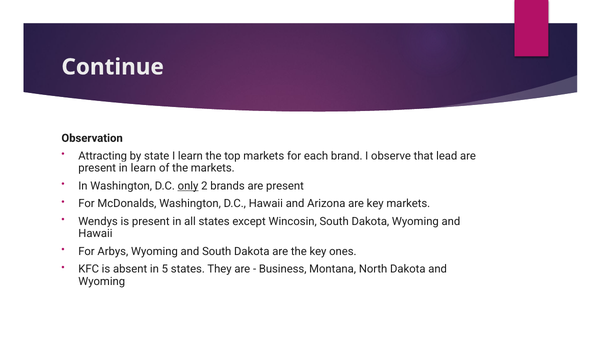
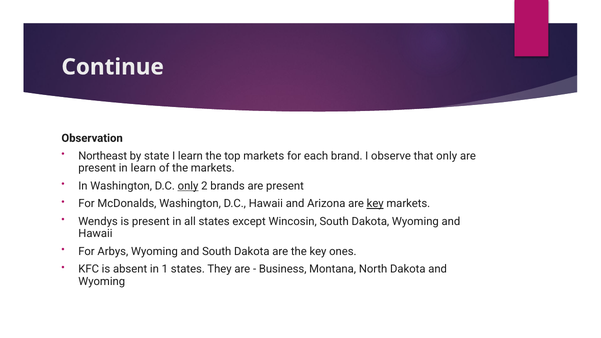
Attracting: Attracting -> Northeast (103, 156)
that lead: lead -> only (447, 156)
key underline: none -> present (375, 204)
5: 5 -> 1 (165, 269)
